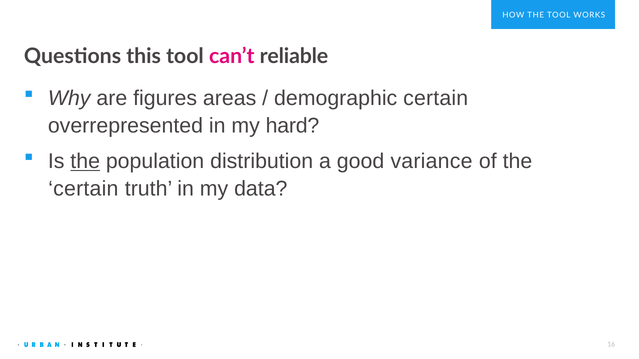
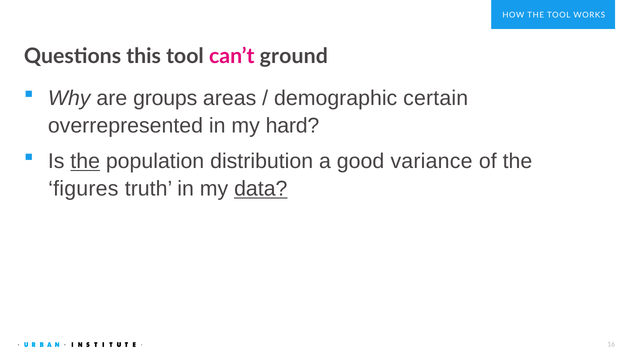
reliable: reliable -> ground (294, 56)
figures: figures -> groups (165, 98)
certain: certain -> figures (83, 189)
data underline: none -> present (261, 189)
